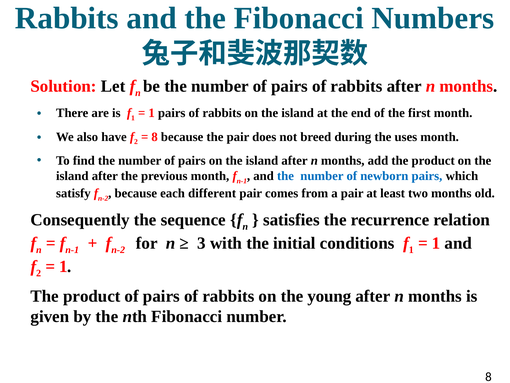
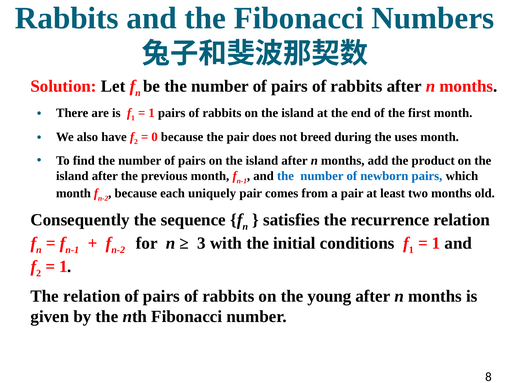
8: 8 -> 0 (155, 137)
satisfy: satisfy -> month (73, 193)
different: different -> uniquely (212, 193)
product: product -> relation (92, 296)
